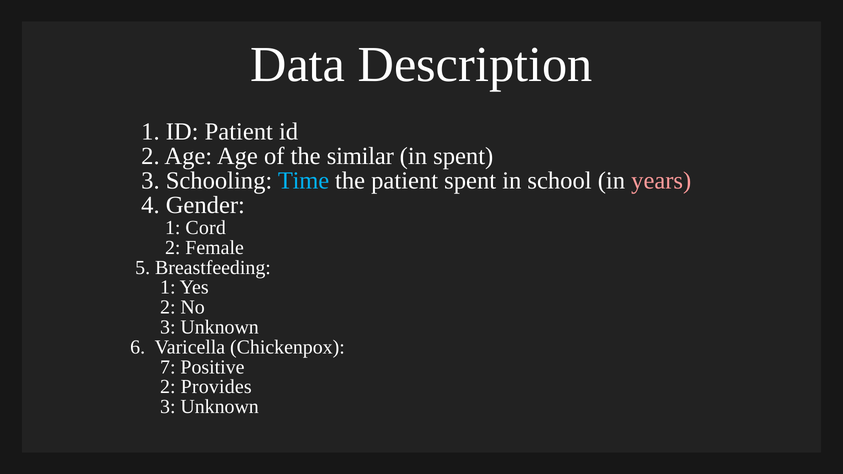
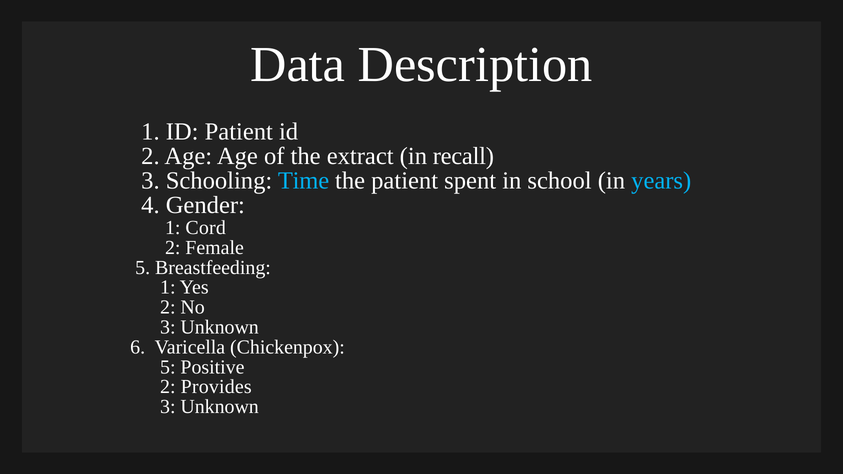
similar: similar -> extract (360, 156)
in spent: spent -> recall (463, 156)
years colour: pink -> light blue (661, 181)
7: 7 -> 5 (168, 367)
